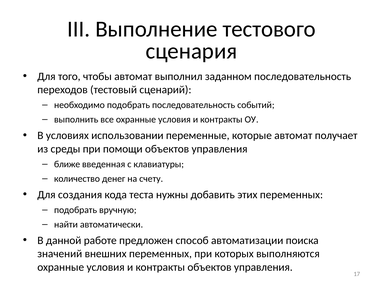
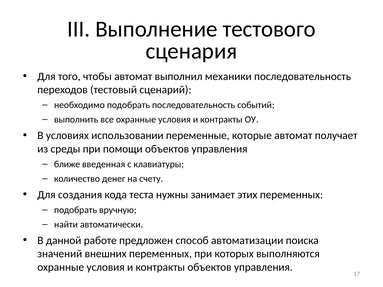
заданном: заданном -> механики (228, 76)
добавить: добавить -> занимает (213, 195)
